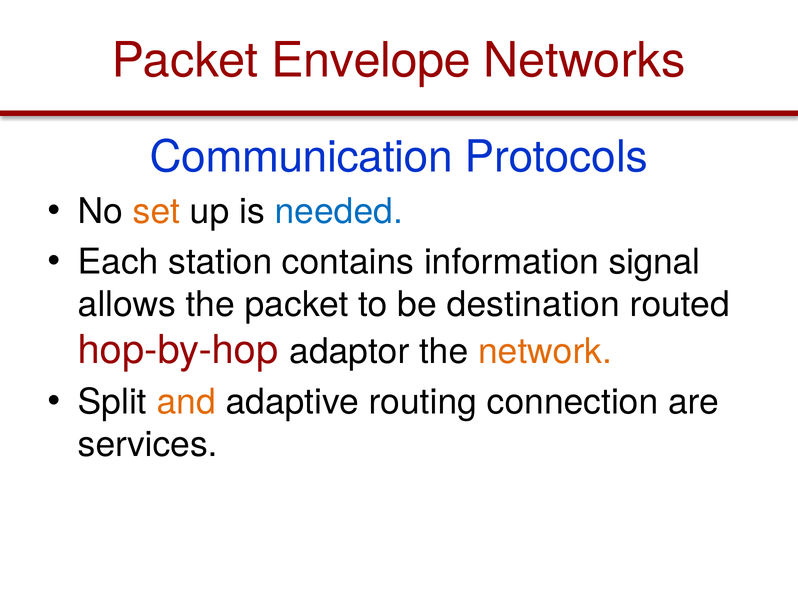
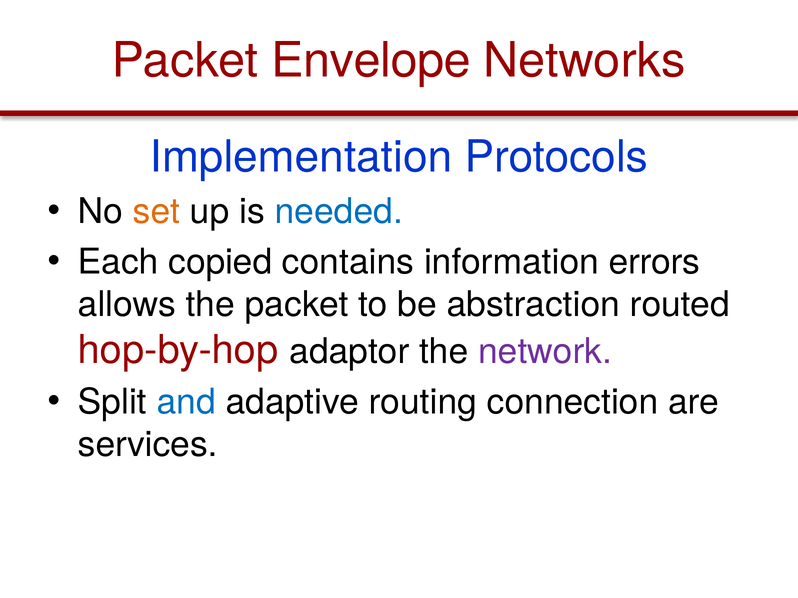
Communication: Communication -> Implementation (301, 157)
station: station -> copied (220, 262)
signal: signal -> errors (654, 262)
destination: destination -> abstraction (533, 305)
network colour: orange -> purple (545, 352)
and colour: orange -> blue (186, 402)
